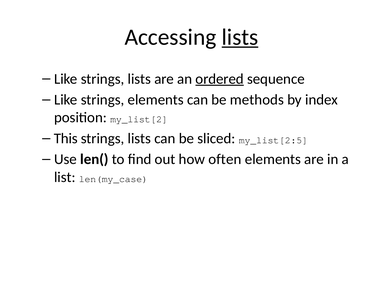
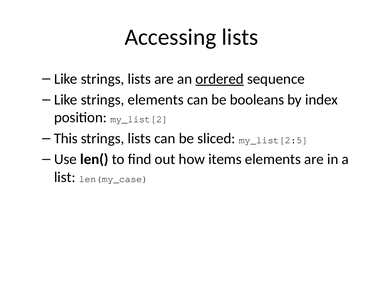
lists underline: present -> none (240, 37)
methods: methods -> booleans (257, 100)
often: often -> items (225, 159)
